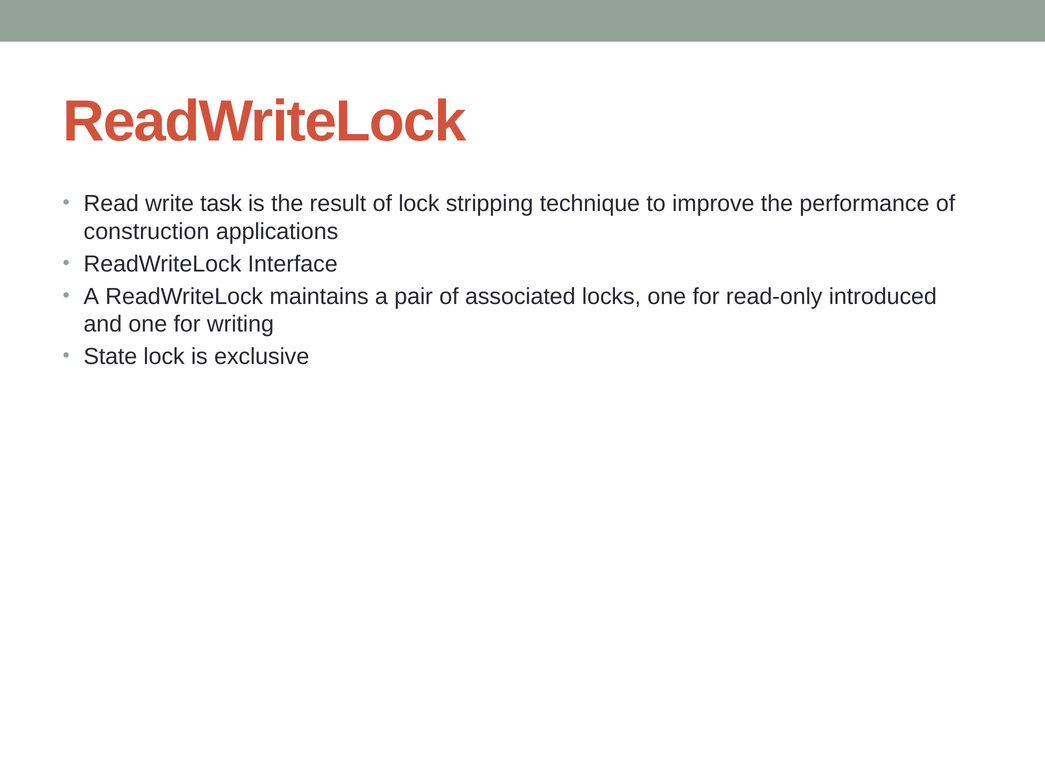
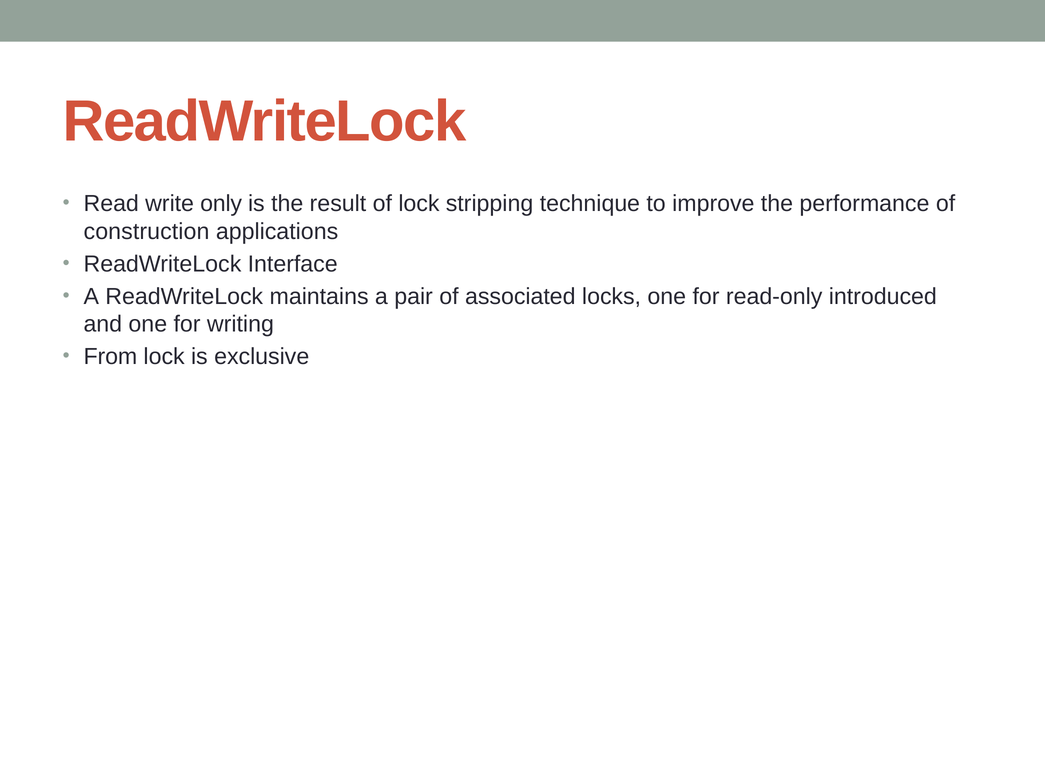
task: task -> only (221, 204)
State: State -> From (110, 357)
